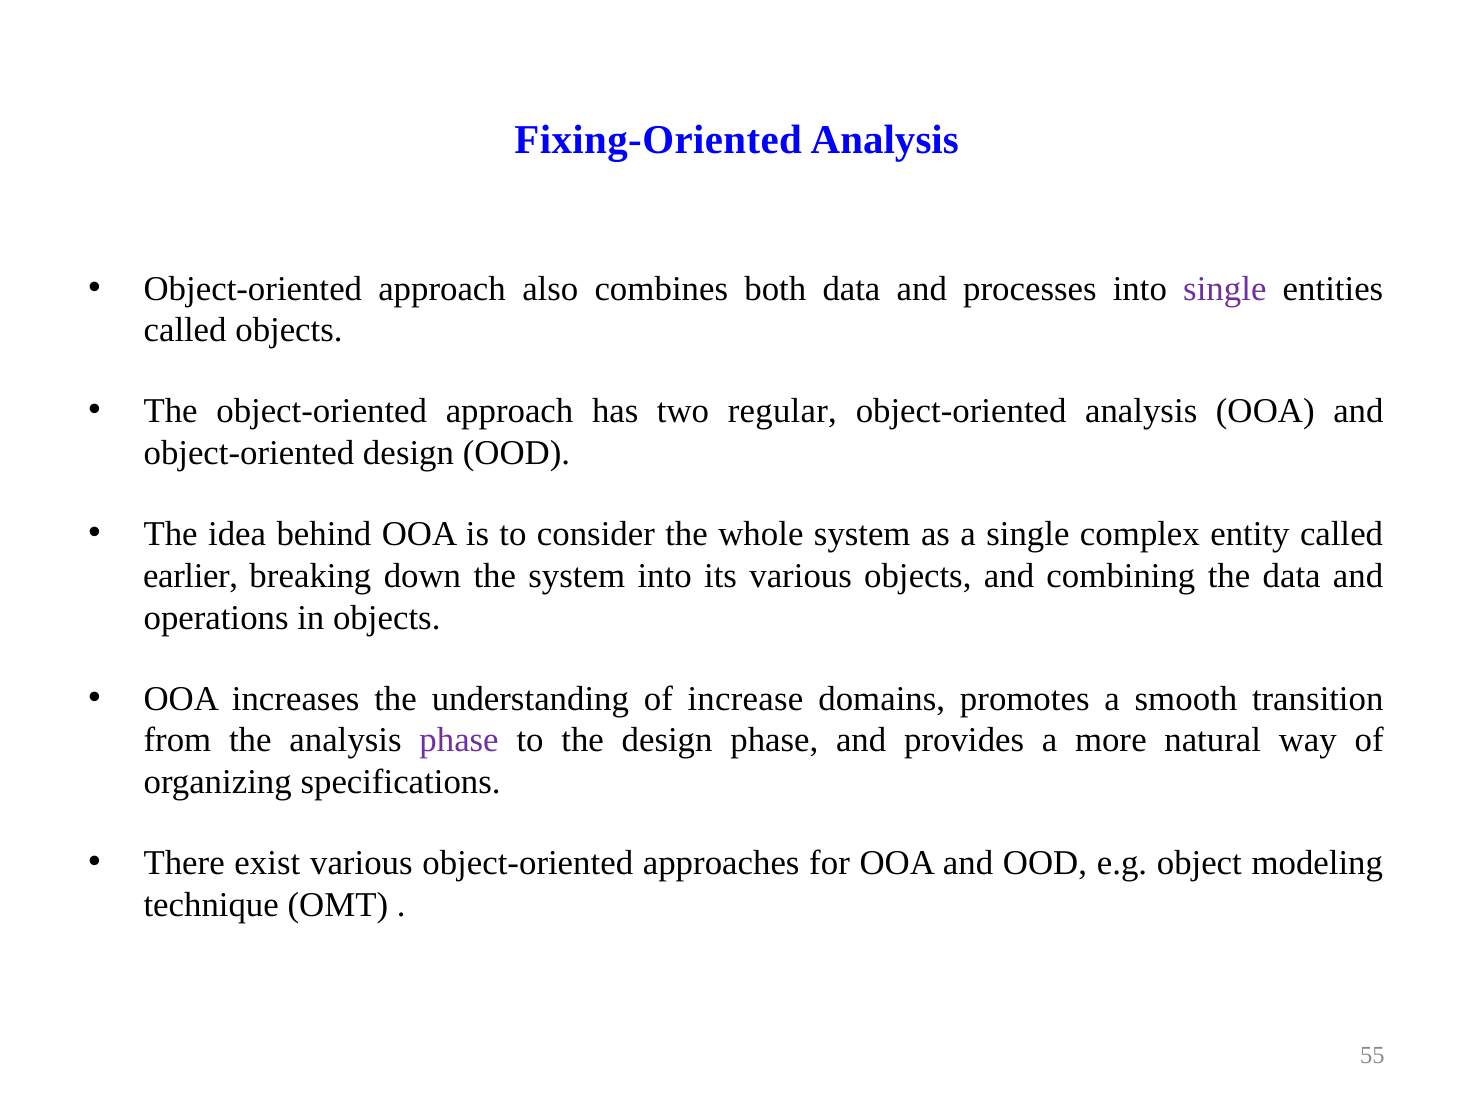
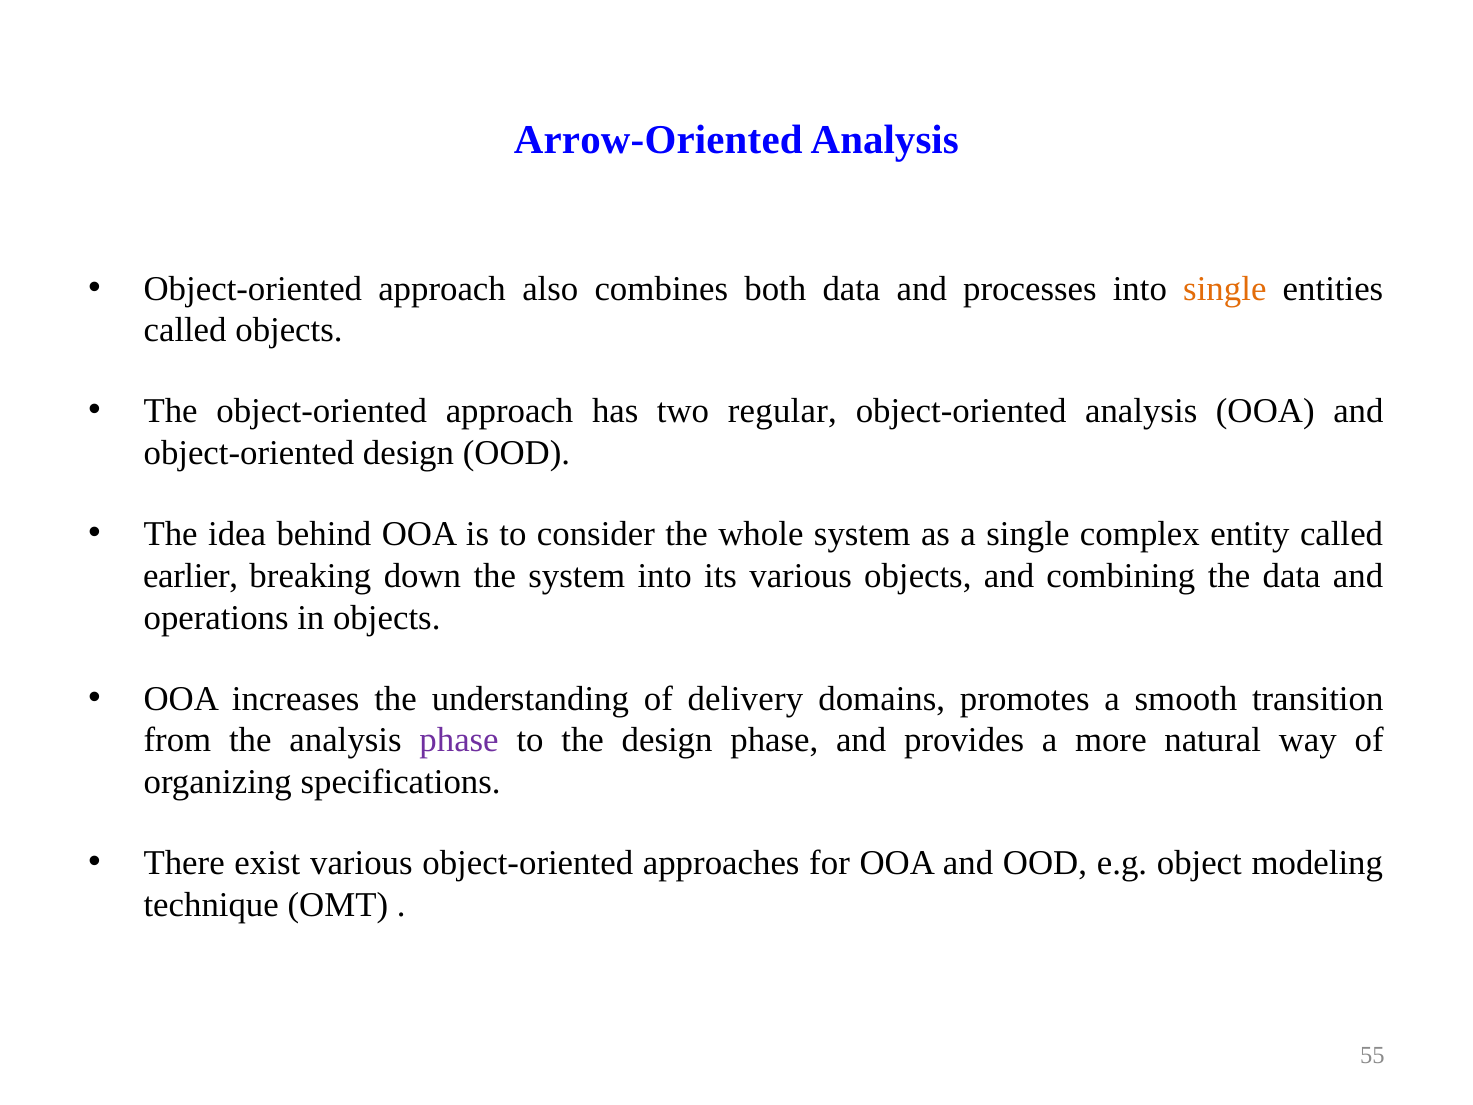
Fixing-Oriented: Fixing-Oriented -> Arrow-Oriented (658, 140)
single colour: purple -> orange (1225, 288)
increase: increase -> delivery (745, 699)
